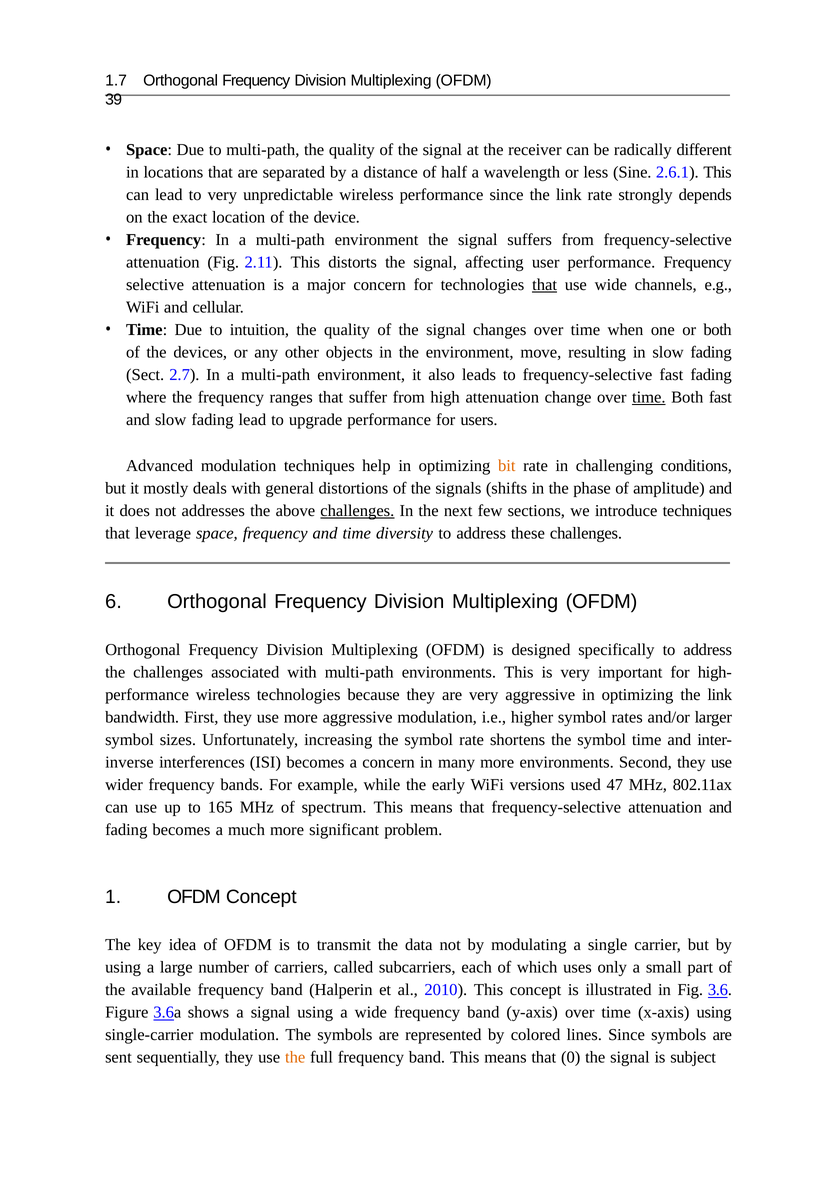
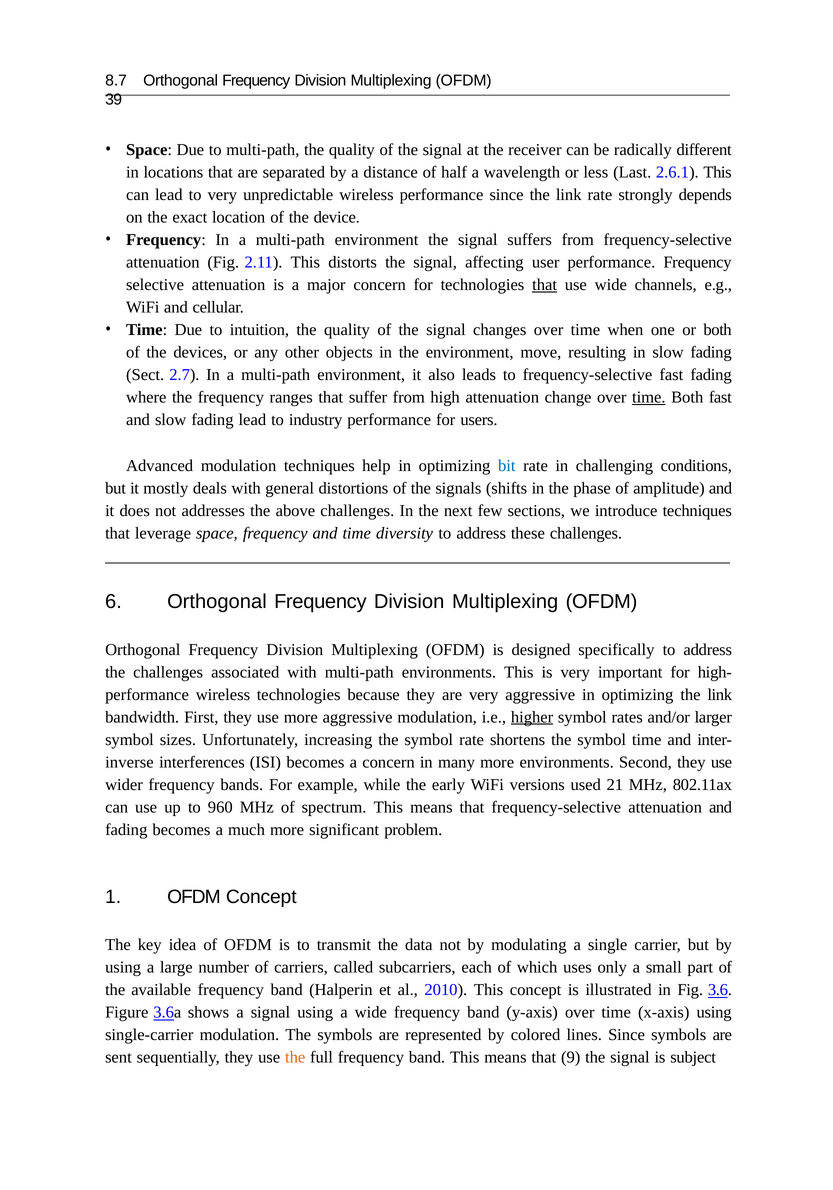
1.7: 1.7 -> 8.7 (116, 81)
Sine: Sine -> Last (632, 172)
upgrade: upgrade -> industry (316, 420)
bit colour: orange -> blue (507, 466)
challenges underline: present -> none (357, 511)
higher underline: none -> present (532, 718)
47: 47 -> 21 (615, 785)
165: 165 -> 960 (220, 808)
0: 0 -> 9 (571, 1058)
